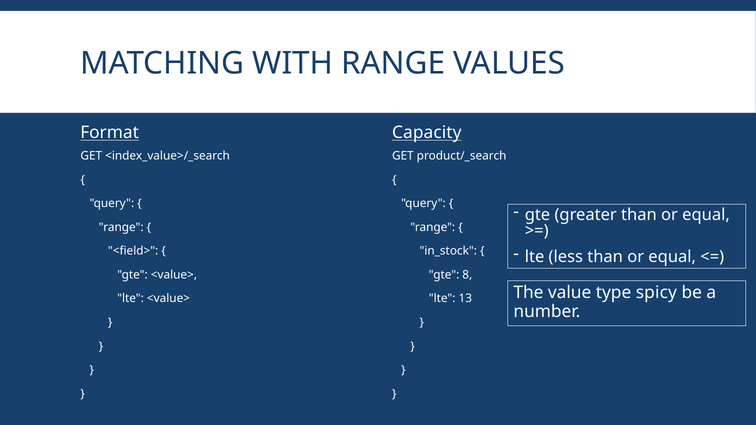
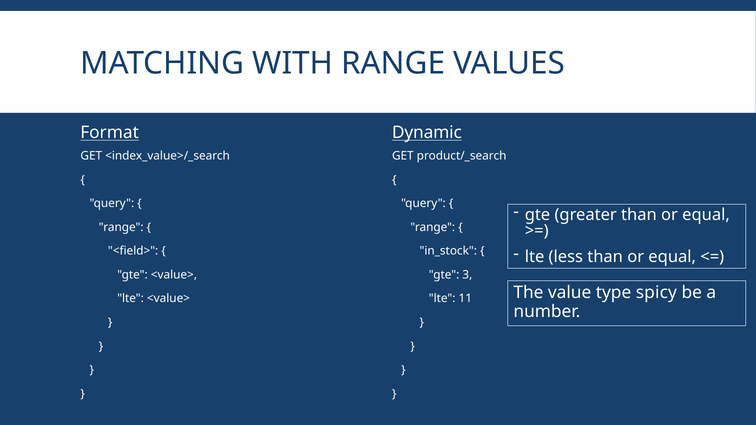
Capacity: Capacity -> Dynamic (427, 133)
8: 8 -> 3 (467, 275)
13: 13 -> 11 (465, 299)
